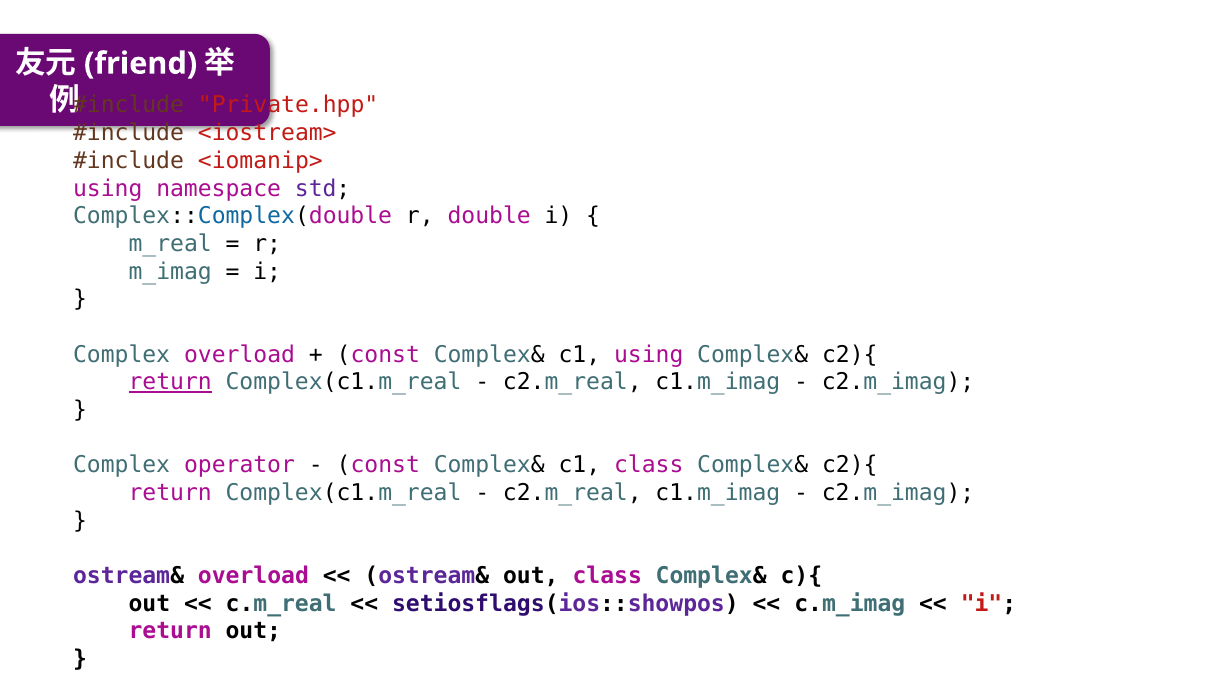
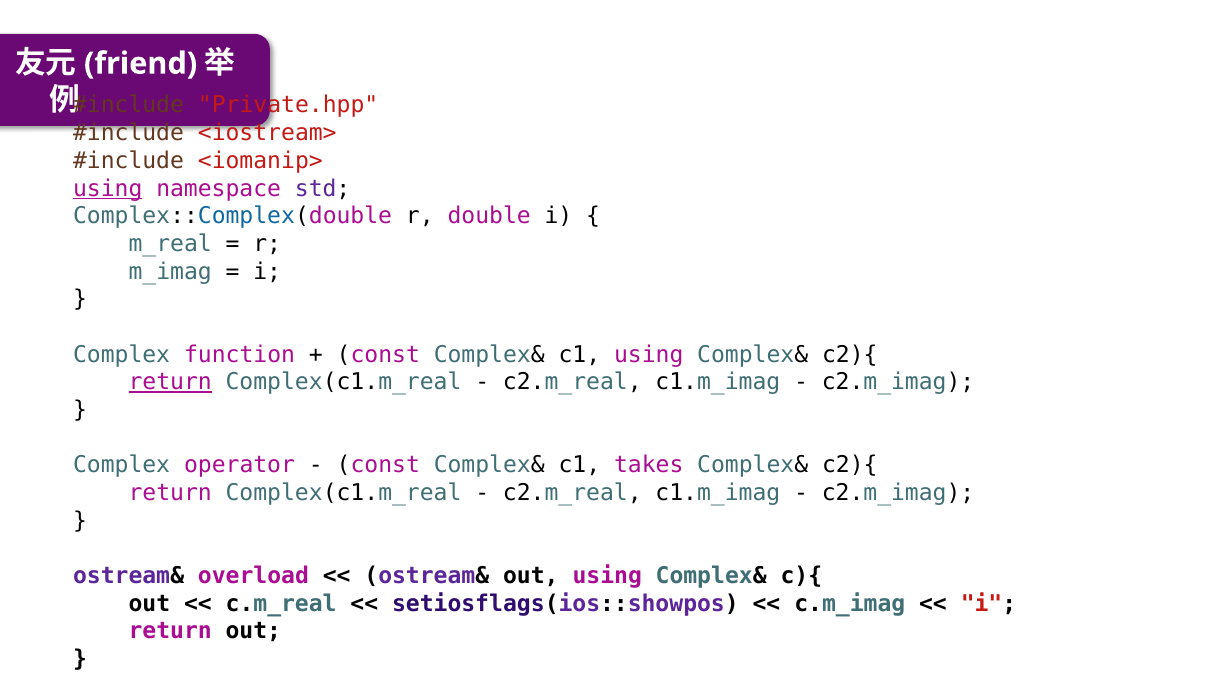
using underline: none -> present (108, 188)
Complex overload: overload -> function (240, 354)
c1 class: class -> takes (649, 465)
out class: class -> using (607, 576)
